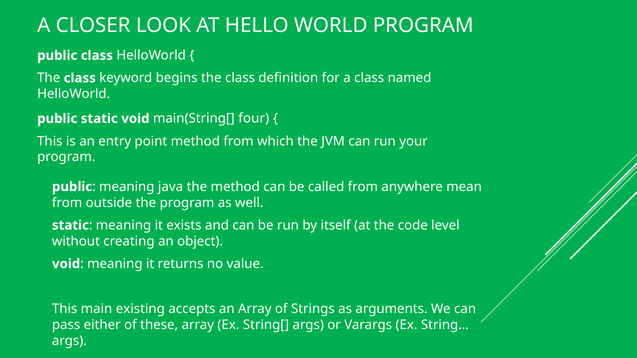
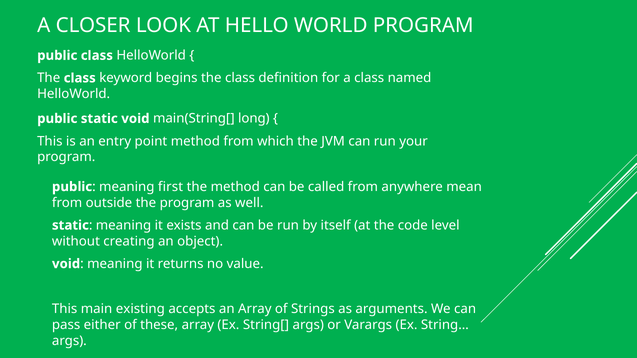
four: four -> long (254, 119)
java: java -> first (171, 187)
